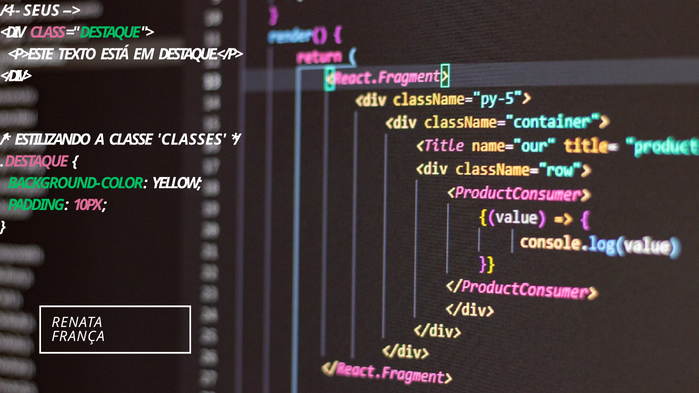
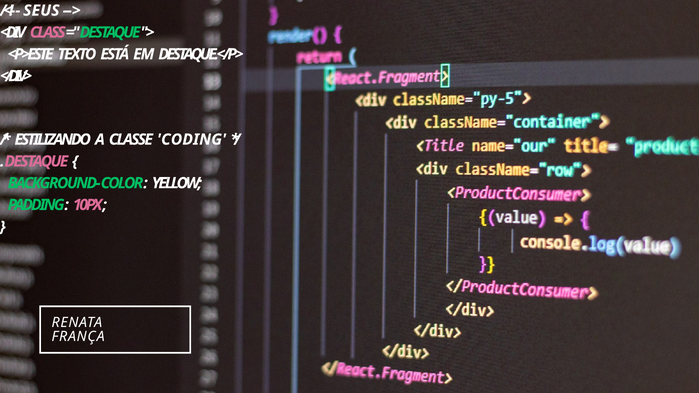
CLASSES: CLASSES -> CODING (192, 140)
